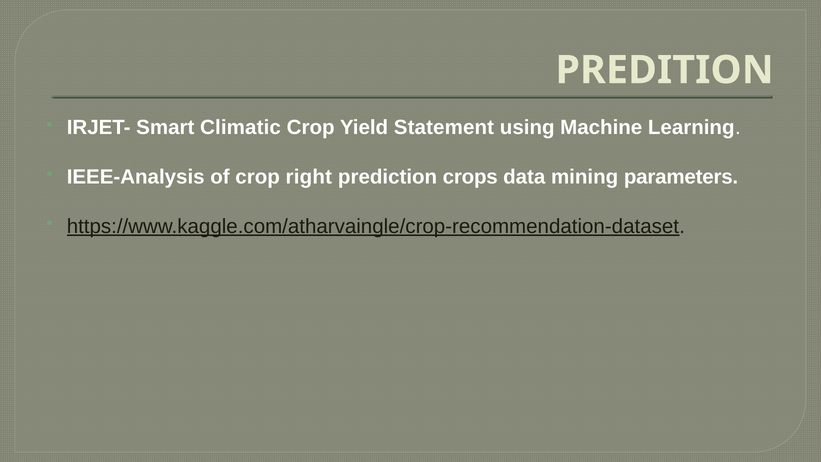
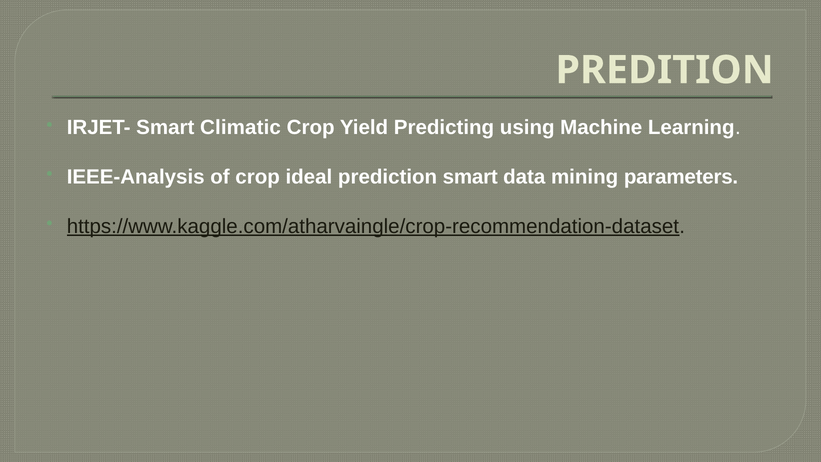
Statement: Statement -> Predicting (444, 128)
right: right -> ideal (309, 177)
prediction crops: crops -> smart (470, 177)
